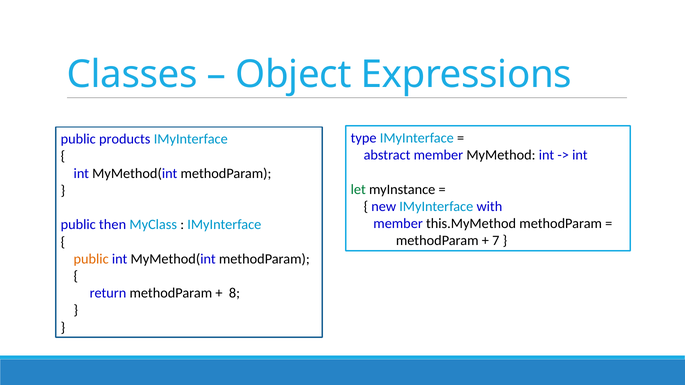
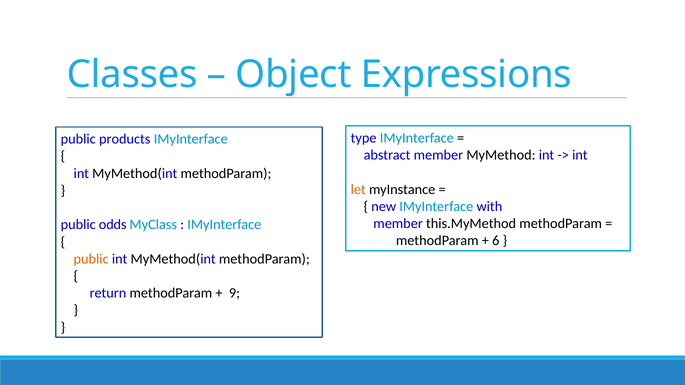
let colour: green -> orange (358, 190)
then: then -> odds (113, 225)
7: 7 -> 6 (496, 241)
8: 8 -> 9 (235, 293)
